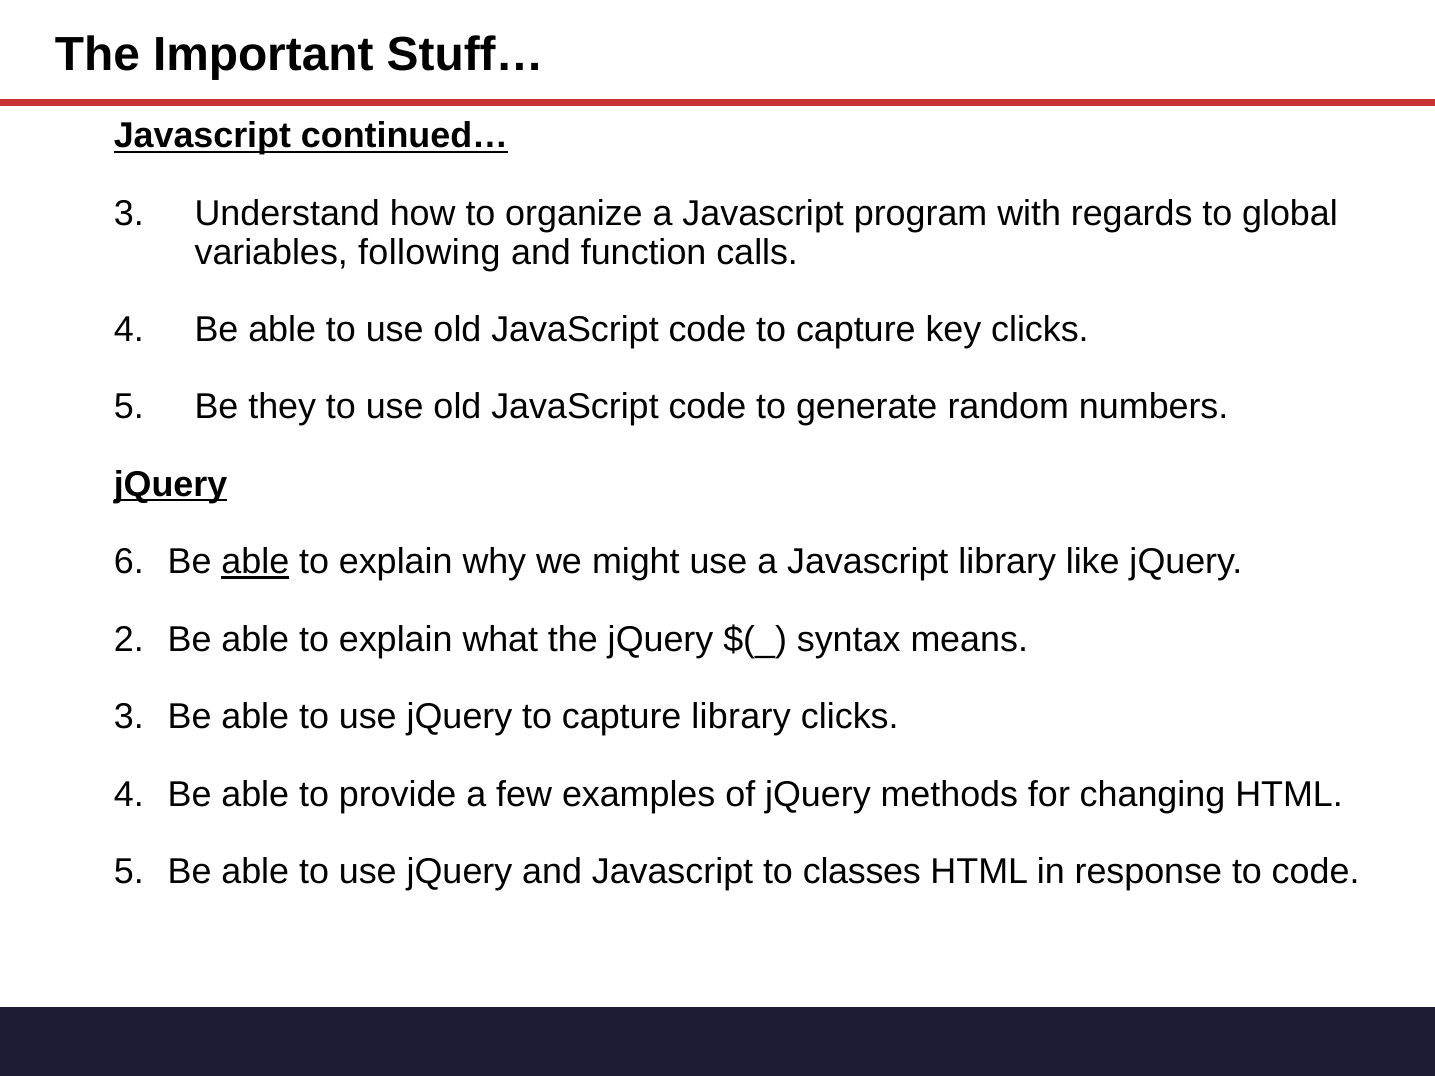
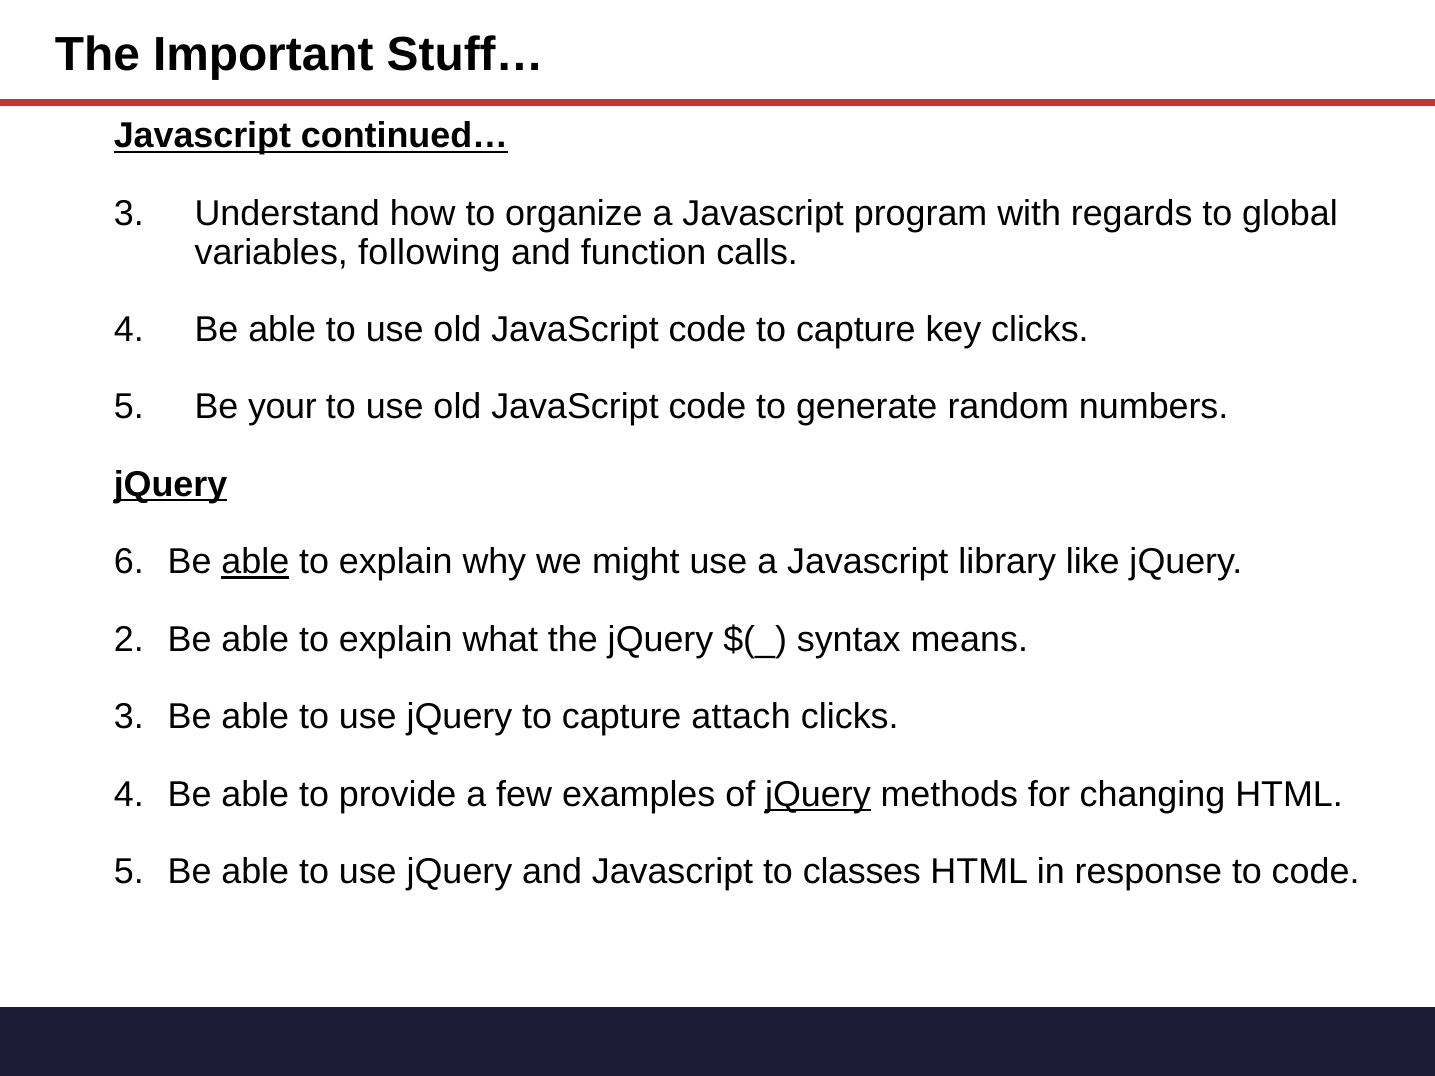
they: they -> your (282, 407)
capture library: library -> attach (741, 717)
jQuery underline: none -> present (818, 795)
